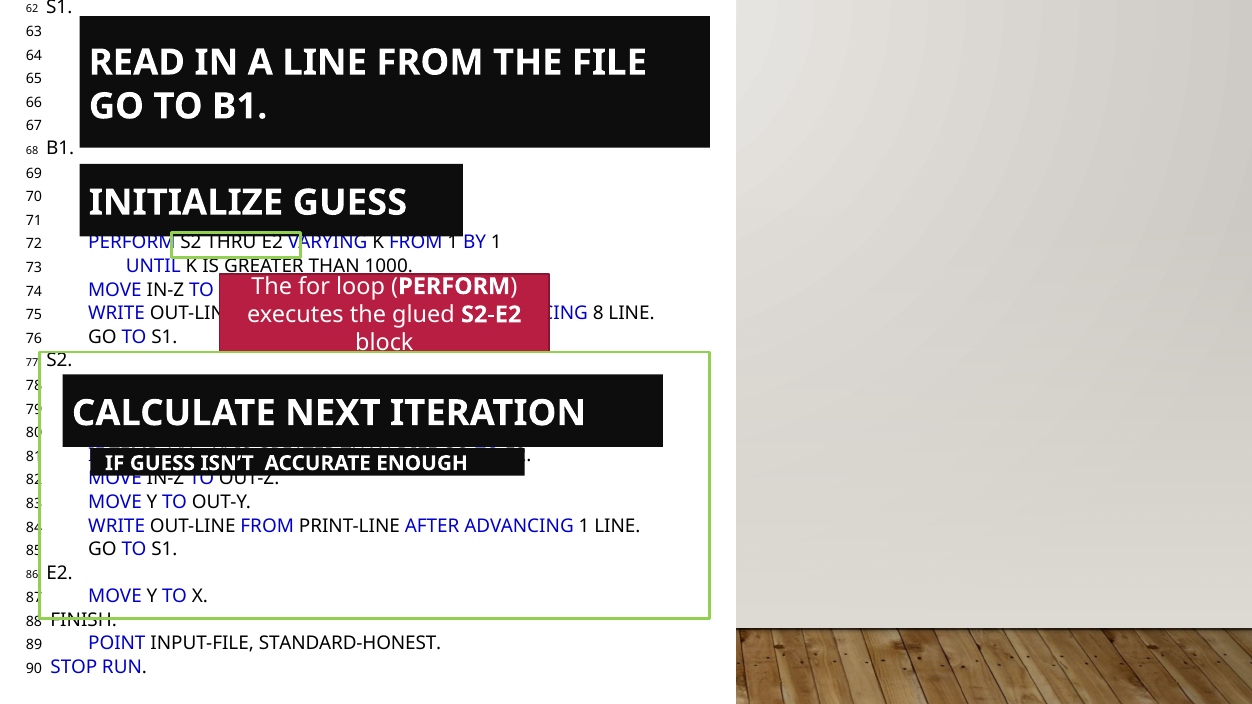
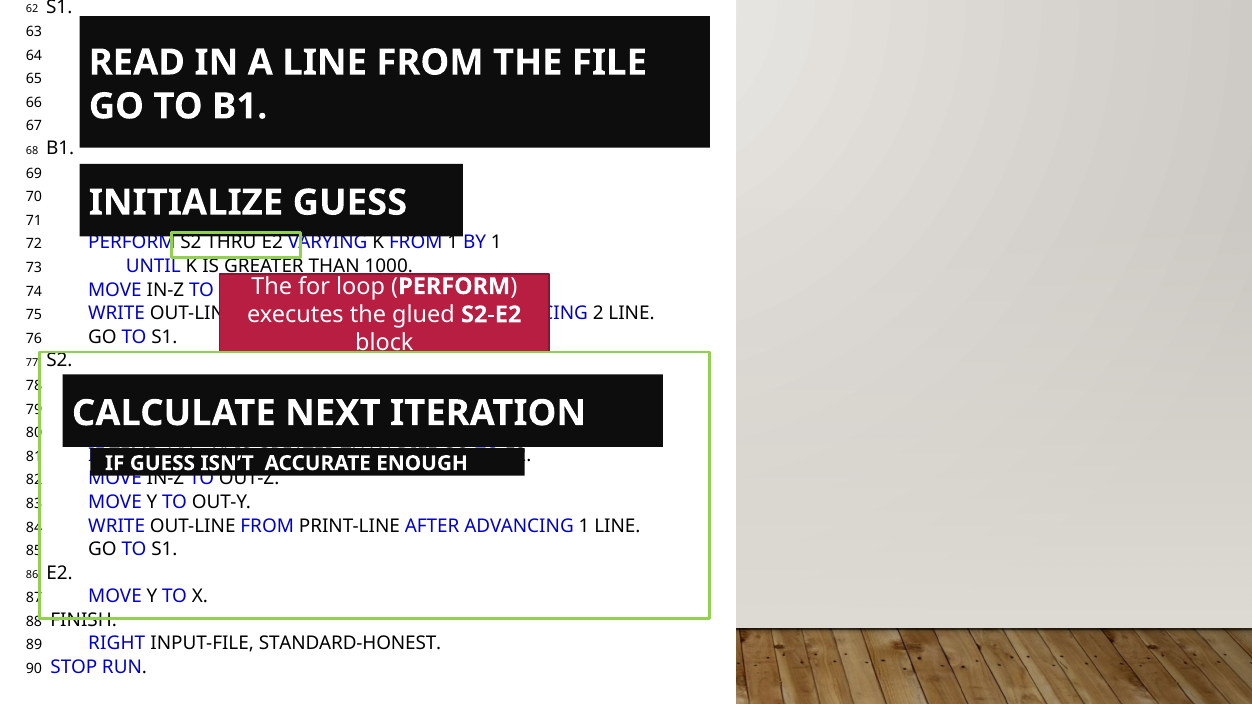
8: 8 -> 2 (598, 314)
POINT: POINT -> RIGHT (117, 644)
